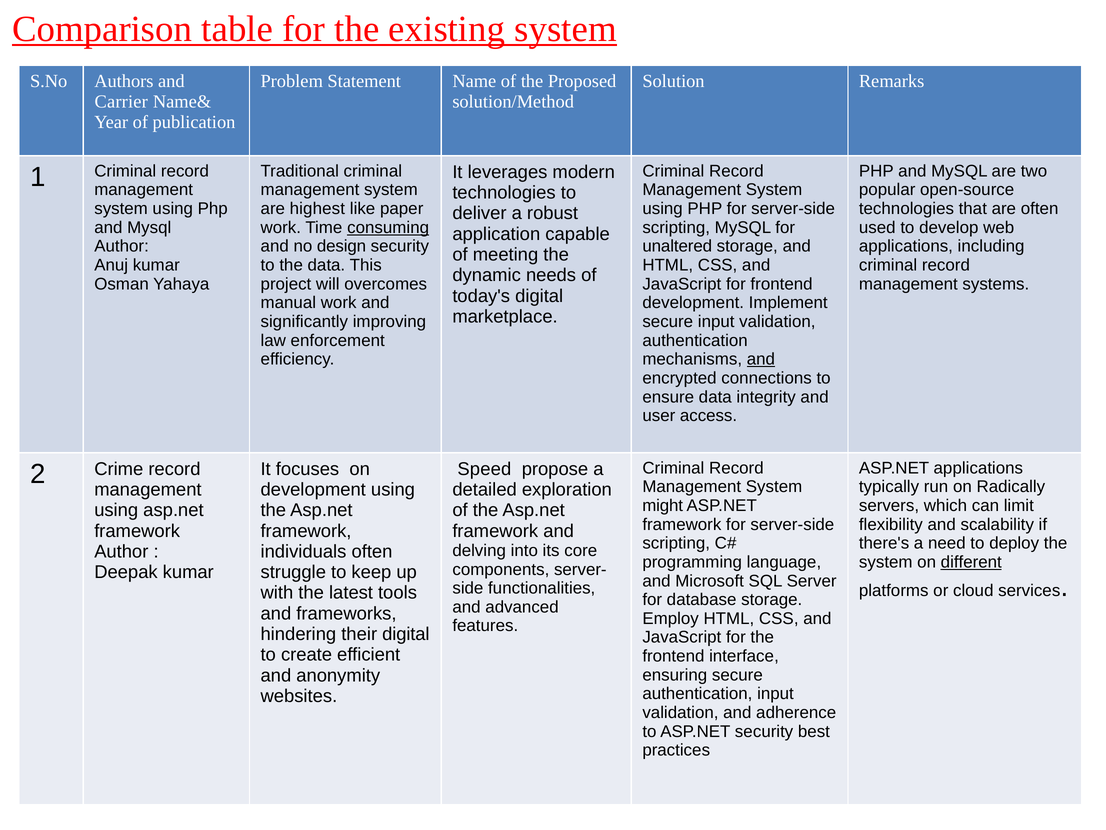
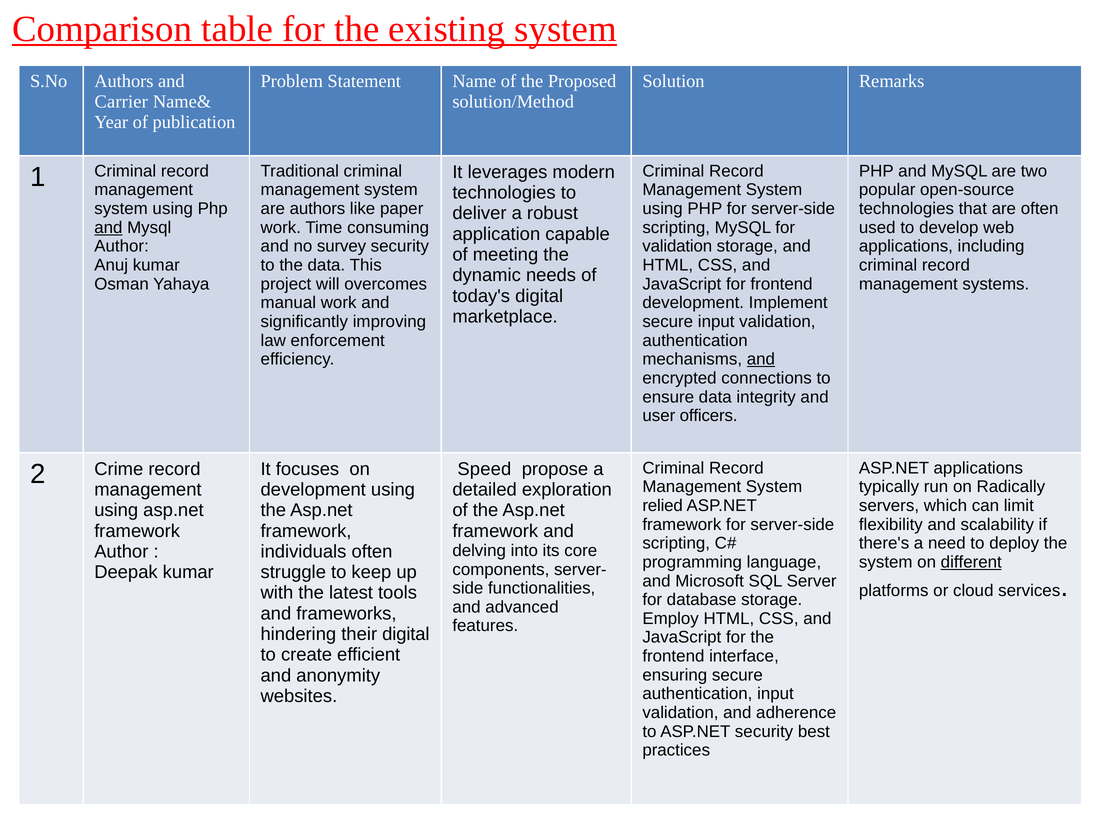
are highest: highest -> authors (317, 209)
and underline: none -> present (108, 227)
consuming underline: present -> none (388, 227)
design: design -> survey (342, 246)
unaltered: unaltered -> validation (677, 246)
access: access -> officers (709, 416)
might: might -> relied (663, 505)
